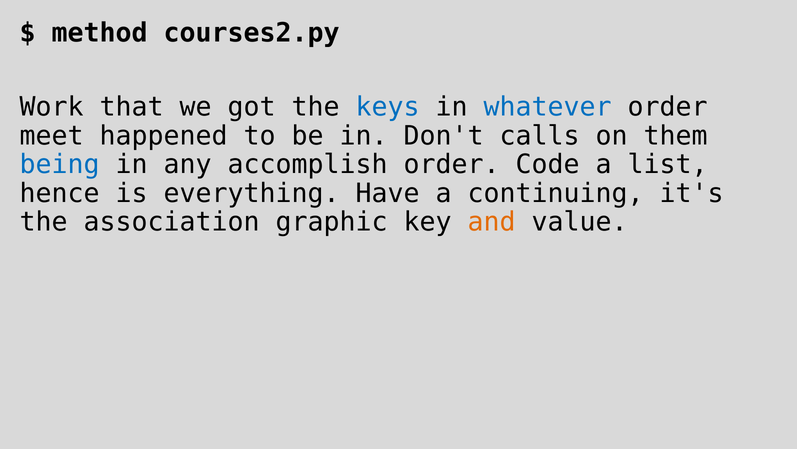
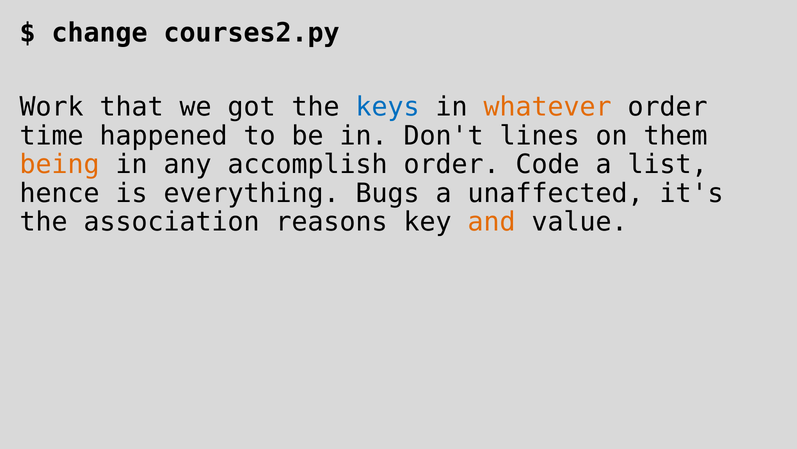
method: method -> change (100, 33)
whatever colour: blue -> orange (548, 107)
meet: meet -> time (52, 136)
calls: calls -> lines (540, 136)
being colour: blue -> orange (60, 164)
Have: Have -> Bugs (388, 193)
continuing: continuing -> unaffected (556, 193)
graphic: graphic -> reasons (332, 222)
